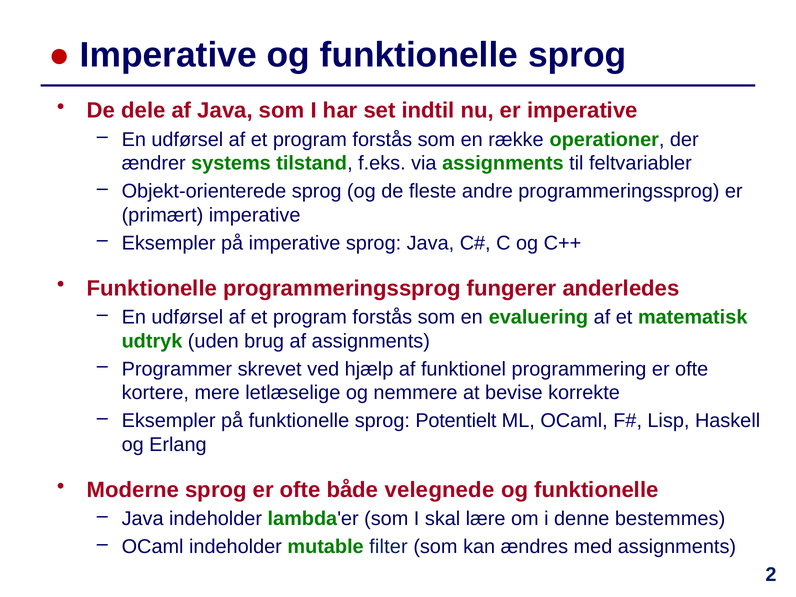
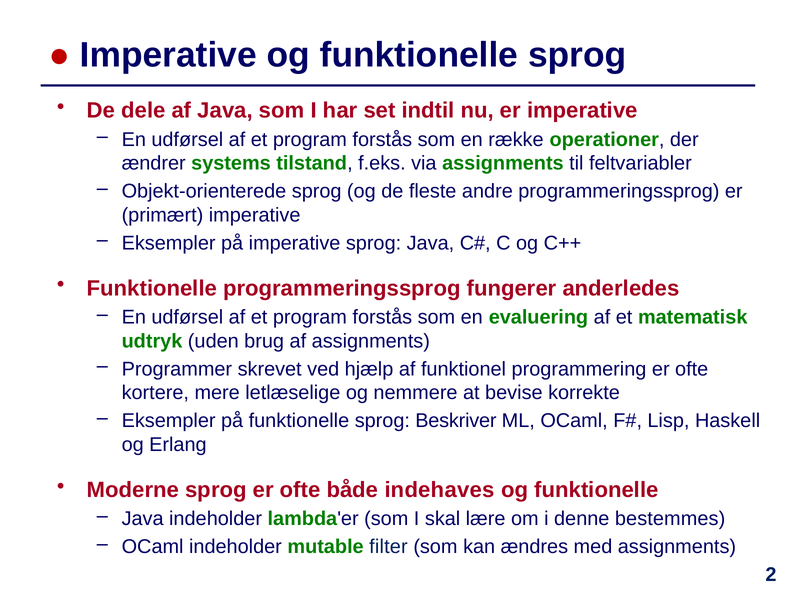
Potentielt: Potentielt -> Beskriver (456, 421)
velegnede: velegnede -> indehaves (440, 490)
